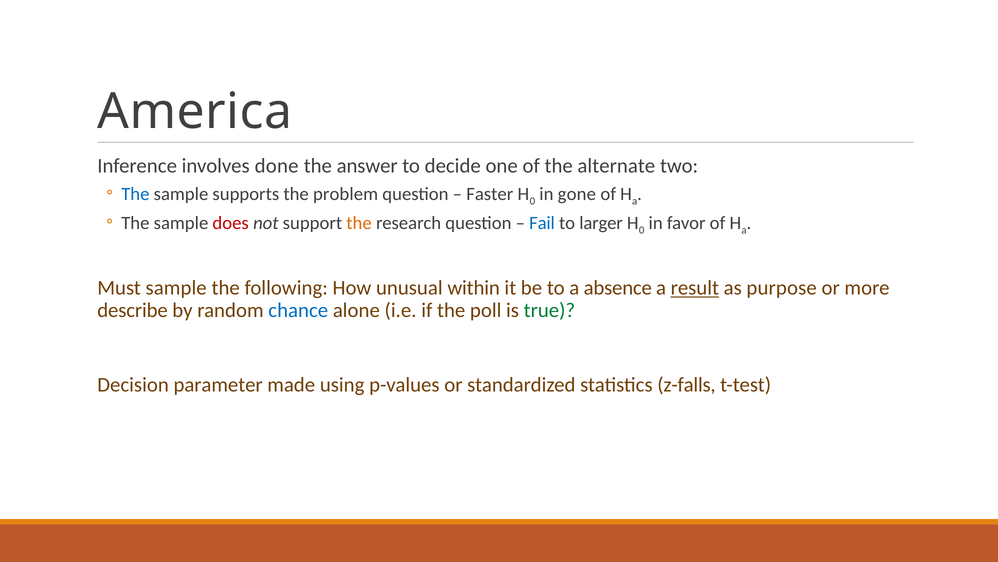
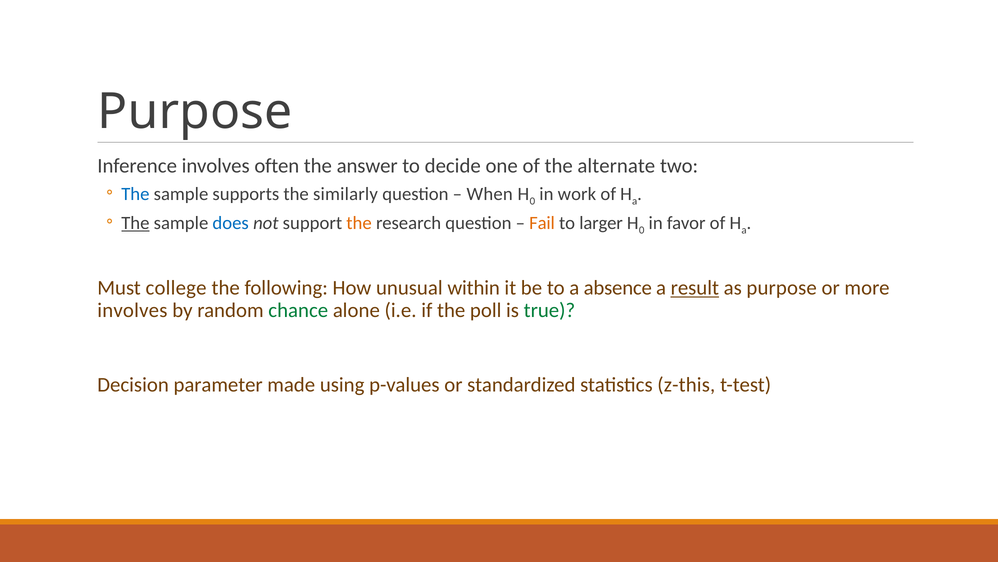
America: America -> Purpose (195, 112)
done: done -> often (277, 166)
problem: problem -> similarly (346, 194)
Faster: Faster -> When (490, 194)
gone: gone -> work (577, 194)
The underline: none -> present (135, 223)
does colour: red -> blue (231, 223)
Fail colour: blue -> orange (542, 223)
Must sample: sample -> college (176, 288)
describe: describe -> involves (132, 310)
chance colour: blue -> green (298, 310)
z-falls: z-falls -> z-this (686, 384)
